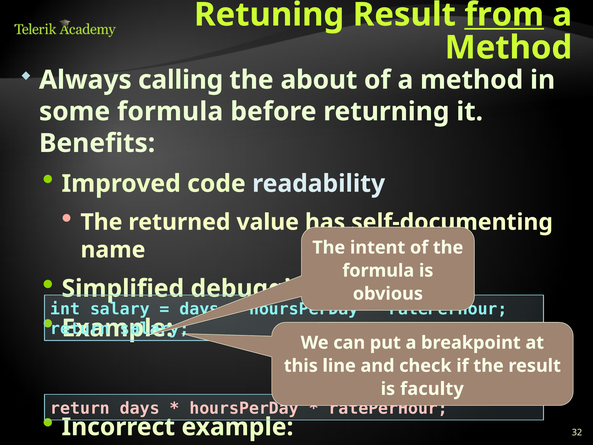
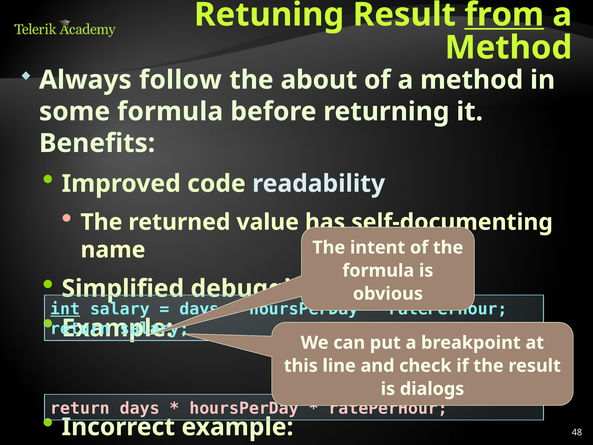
calling: calling -> follow (180, 80)
int underline: none -> present (65, 309)
faculty: faculty -> dialogs (432, 389)
32: 32 -> 48 (577, 432)
